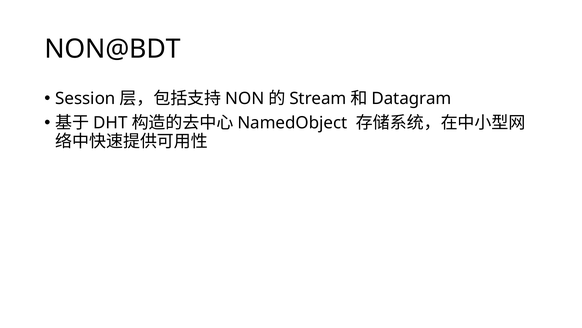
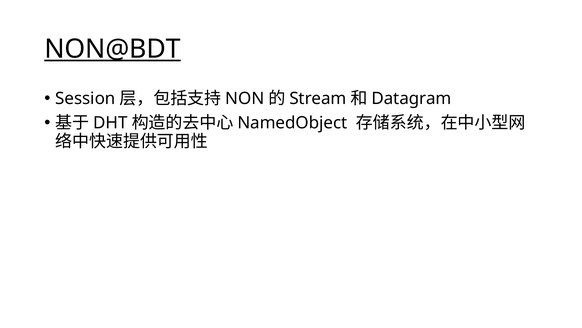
NON@BDT underline: none -> present (113, 49)
